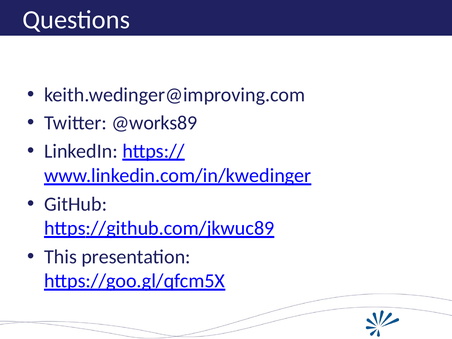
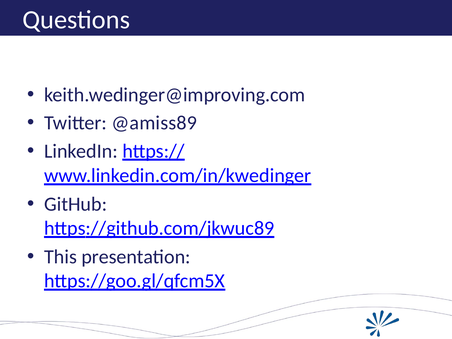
@works89: @works89 -> @amiss89 (154, 123)
